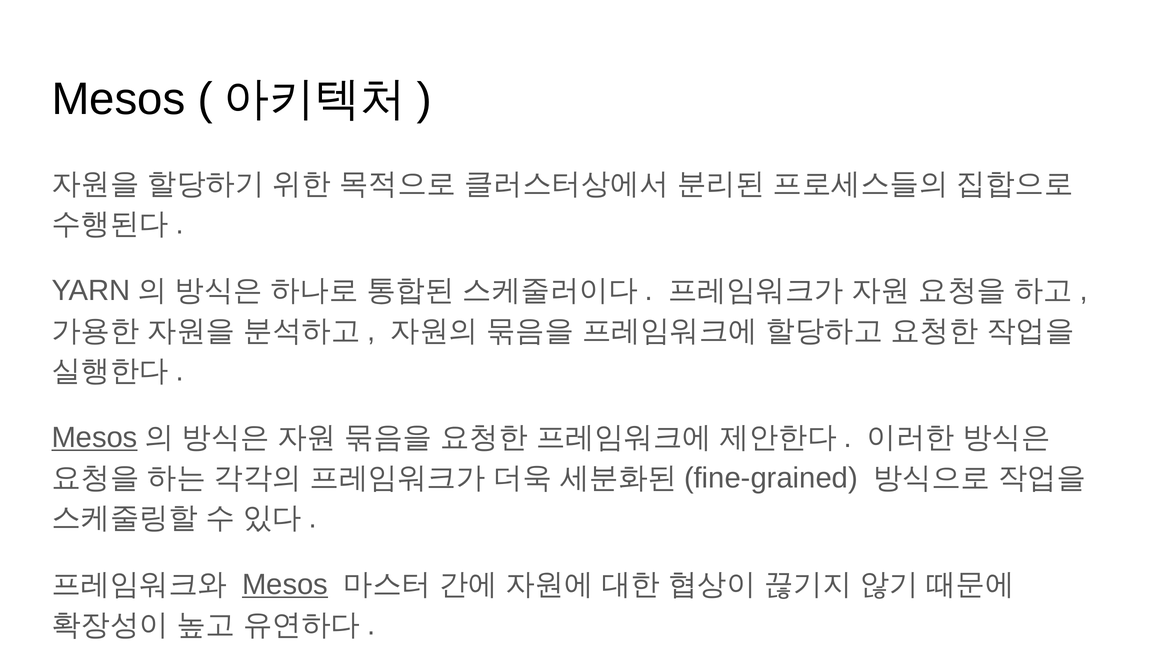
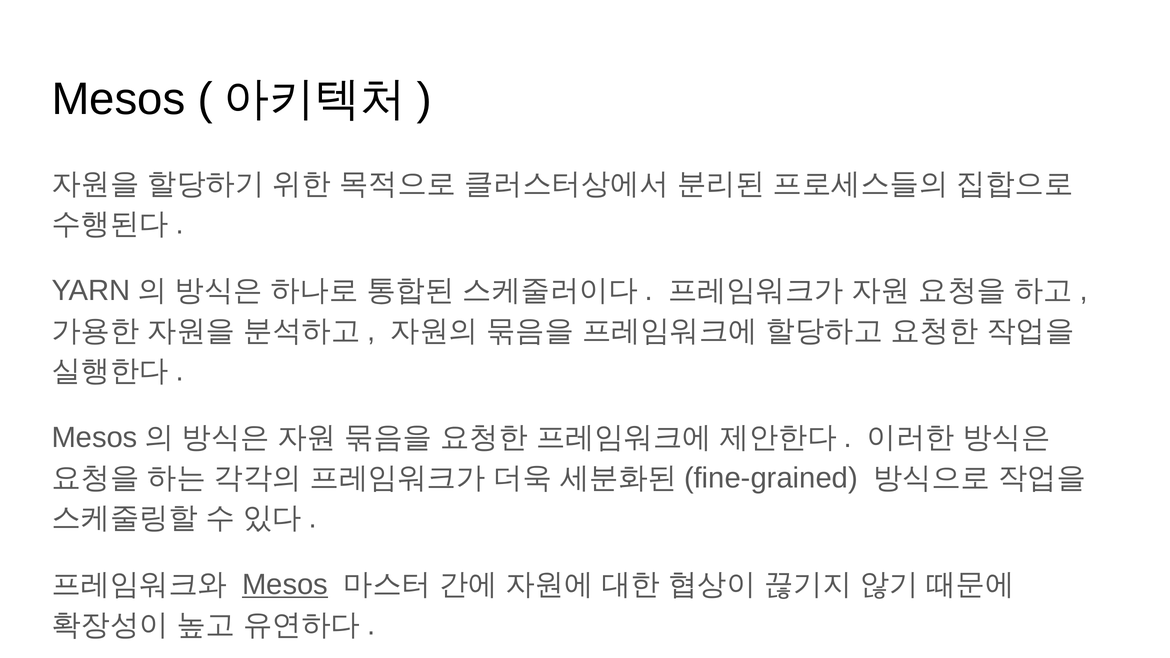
Mesos underline: present -> none (95, 438)
